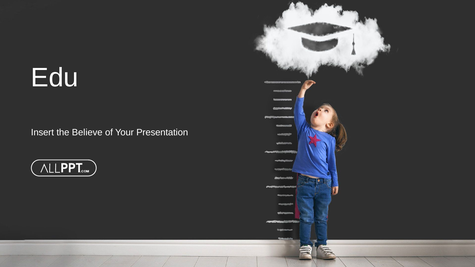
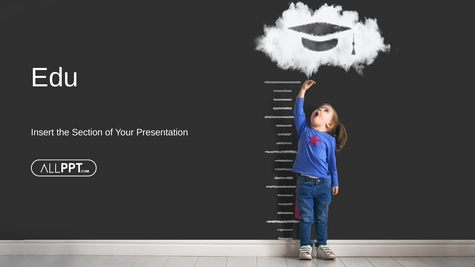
Believe: Believe -> Section (87, 133)
